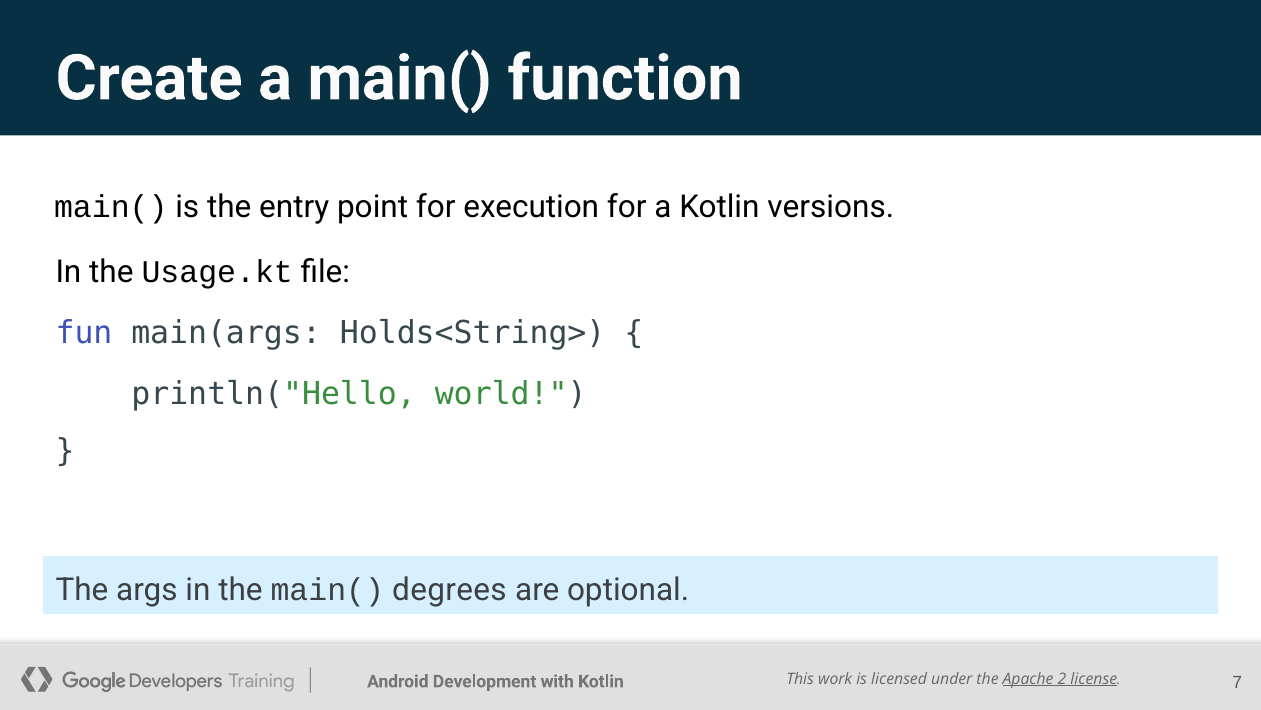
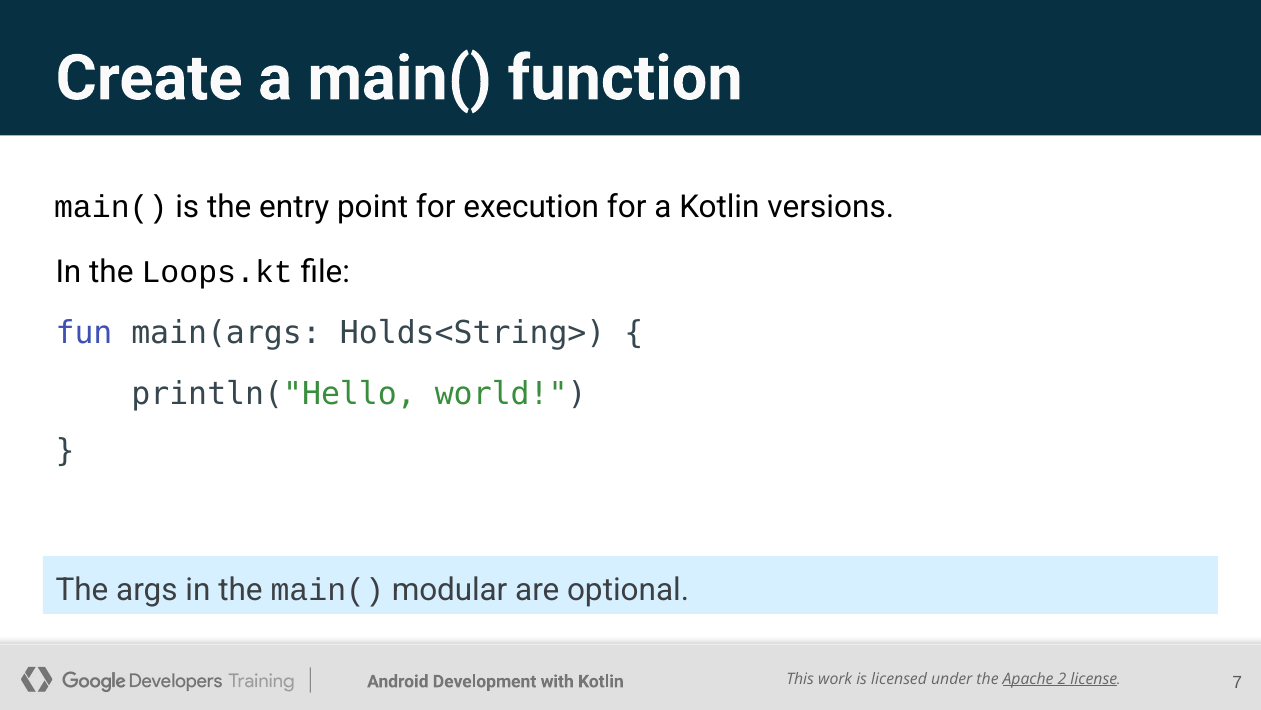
Usage.kt: Usage.kt -> Loops.kt (217, 272)
degrees: degrees -> modular (450, 589)
